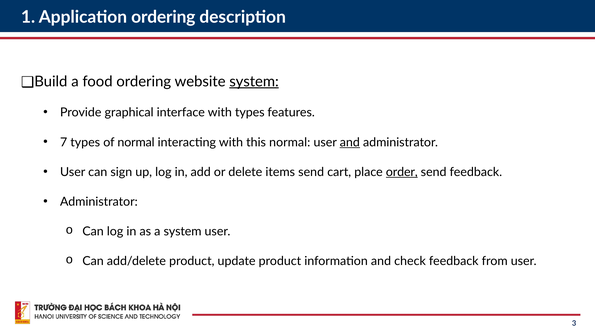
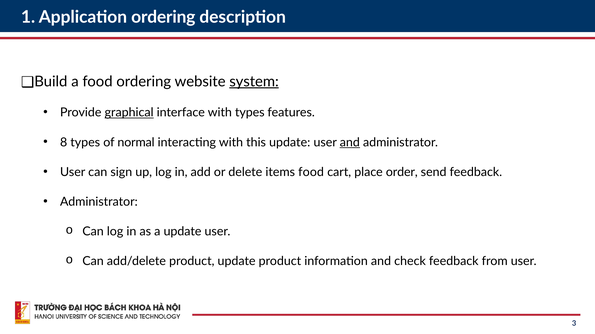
graphical underline: none -> present (129, 113)
7: 7 -> 8 (64, 143)
this normal: normal -> update (290, 143)
items send: send -> food (311, 172)
order underline: present -> none (402, 172)
a system: system -> update (183, 232)
